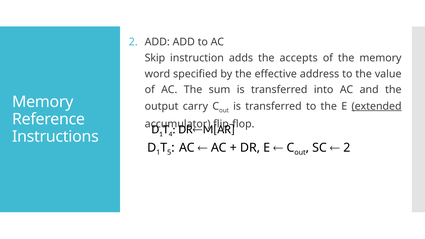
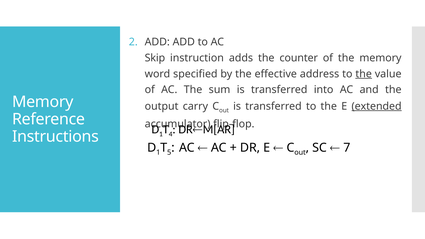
accepts: accepts -> counter (299, 58)
the underline: none -> present (364, 74)
2: 2 -> 7 (347, 148)
